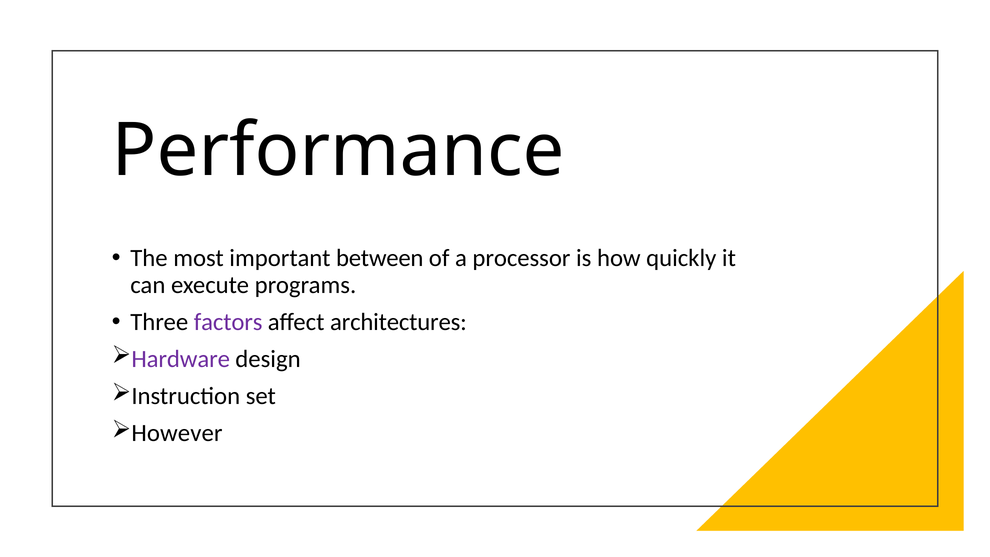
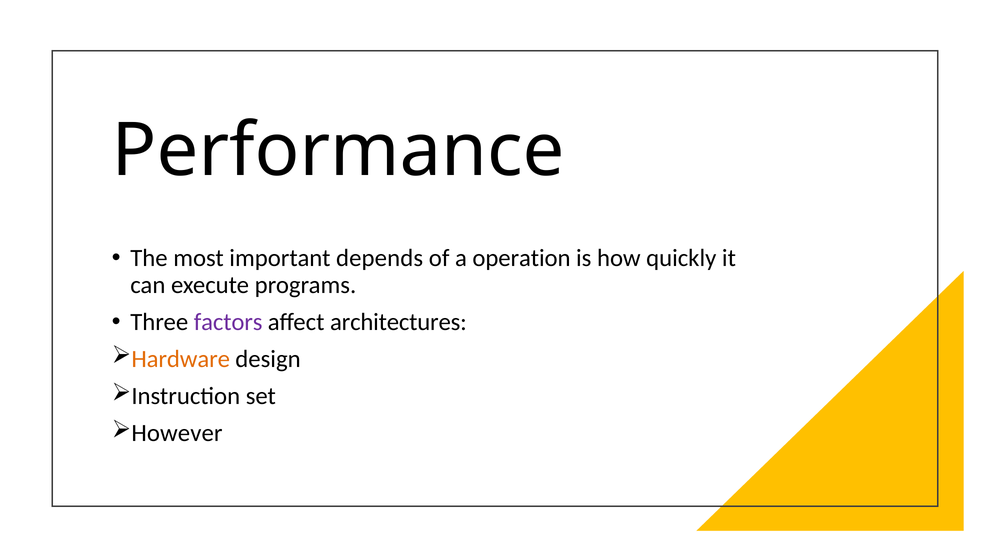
between: between -> depends (380, 258)
processor: processor -> operation (521, 258)
Hardware colour: purple -> orange (181, 359)
